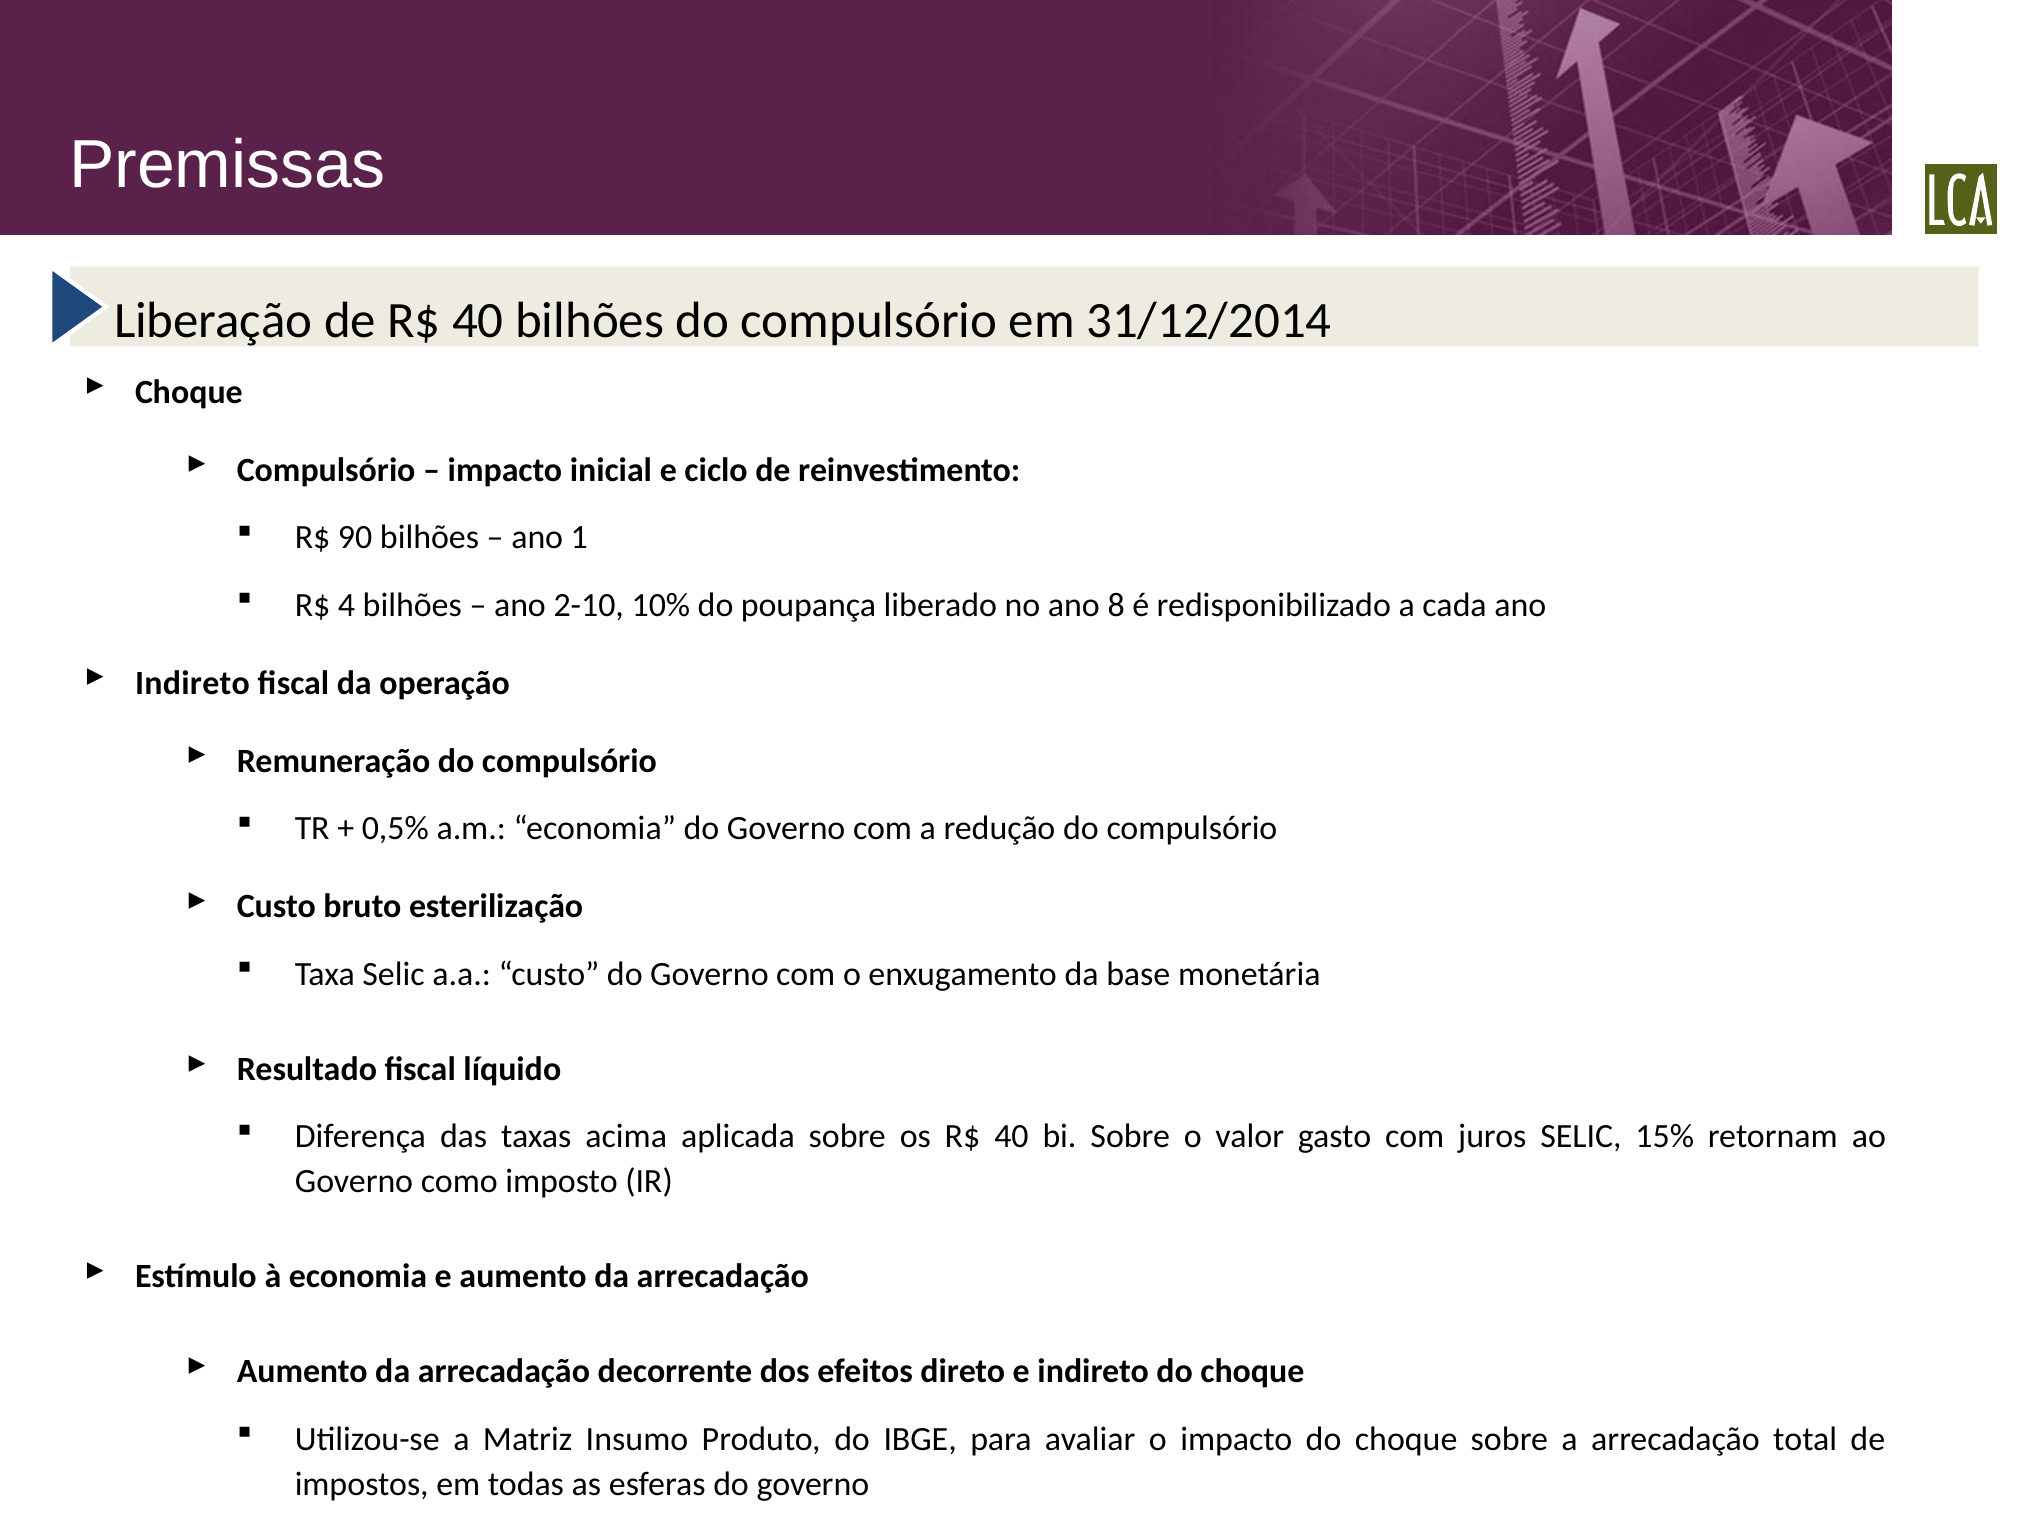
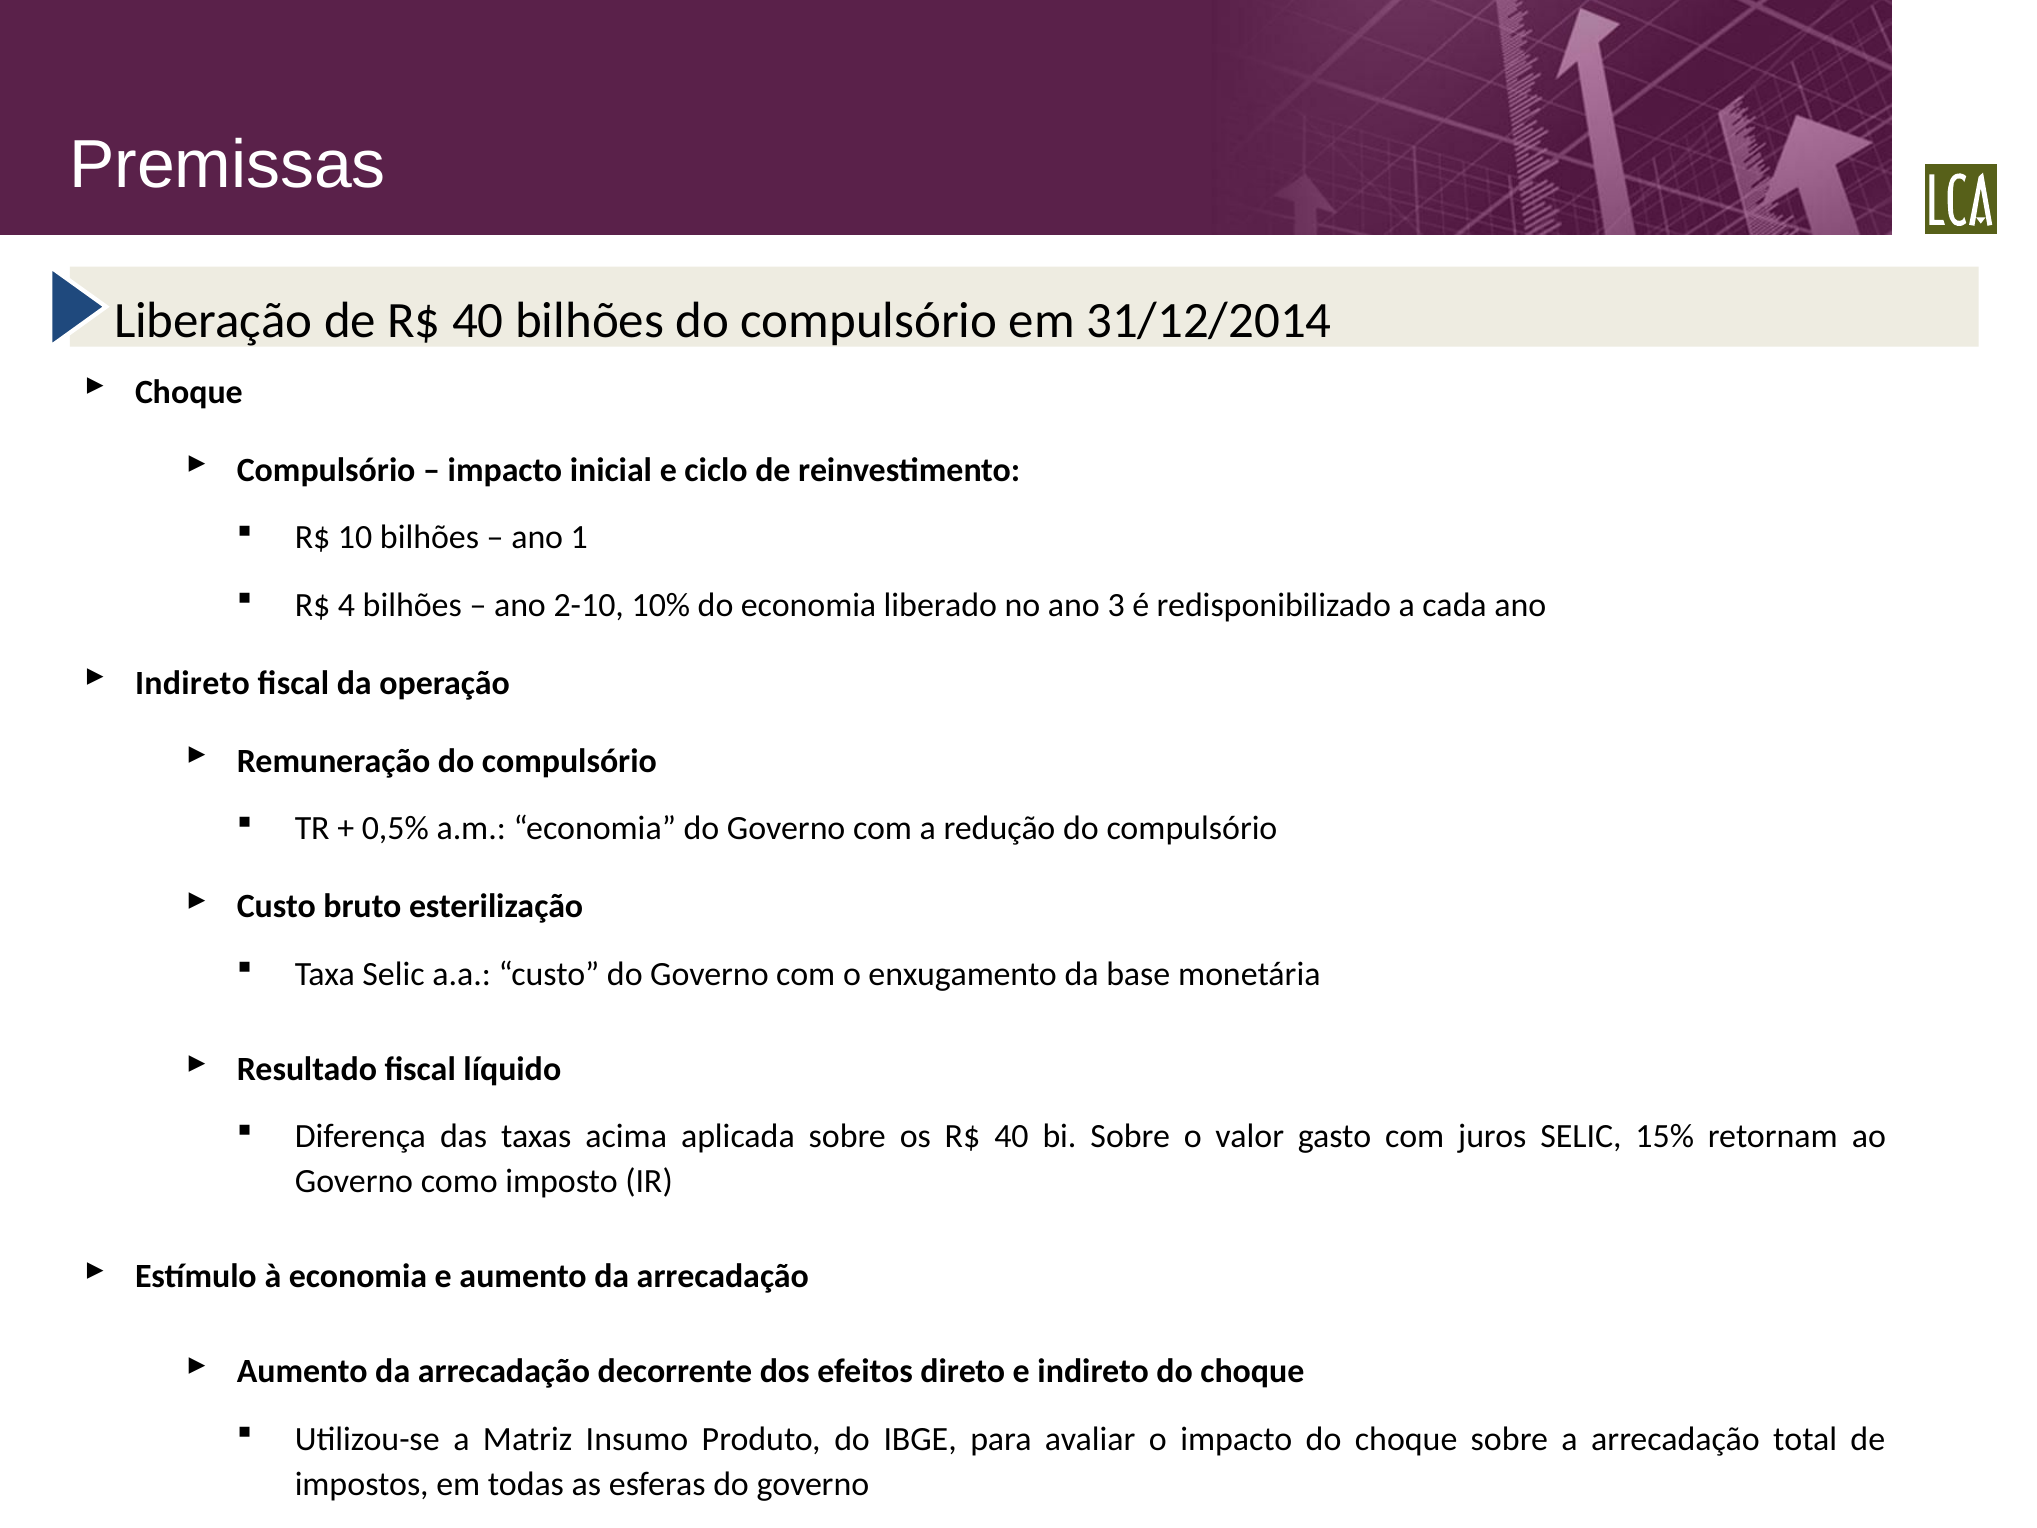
90: 90 -> 10 (355, 537)
do poupança: poupança -> economia (809, 605)
8: 8 -> 3 (1116, 605)
